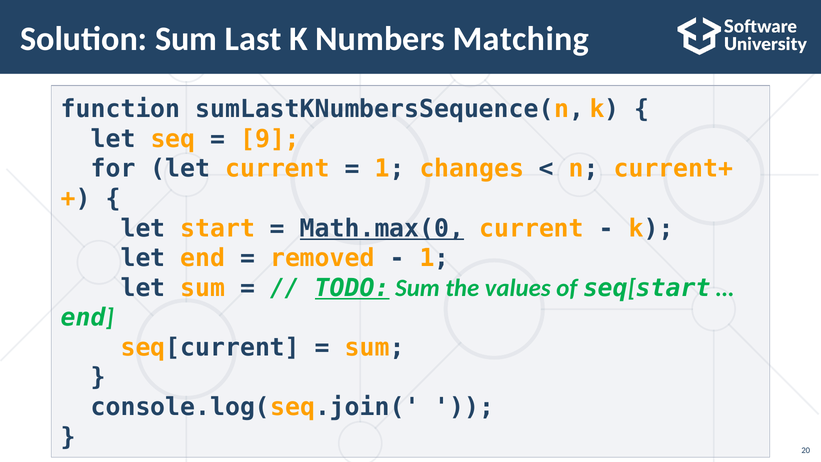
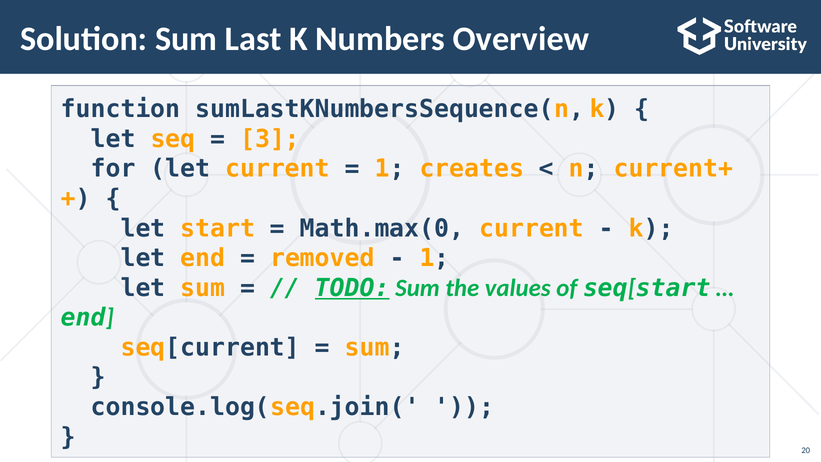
Matching: Matching -> Overview (521, 39)
9: 9 -> 3 (270, 139)
changes: changes -> creates (472, 169)
Math.max(0 underline: present -> none (382, 228)
